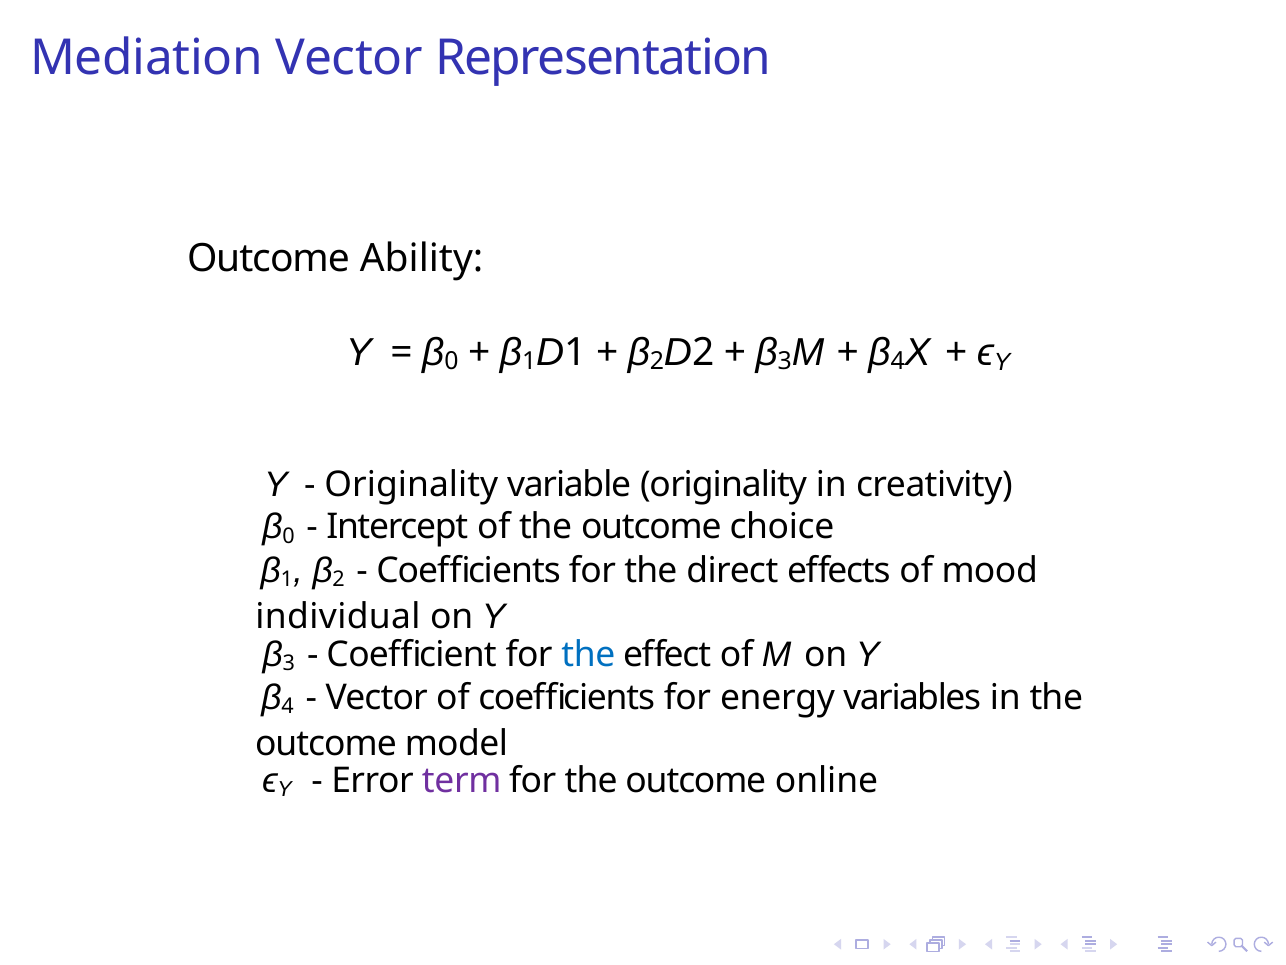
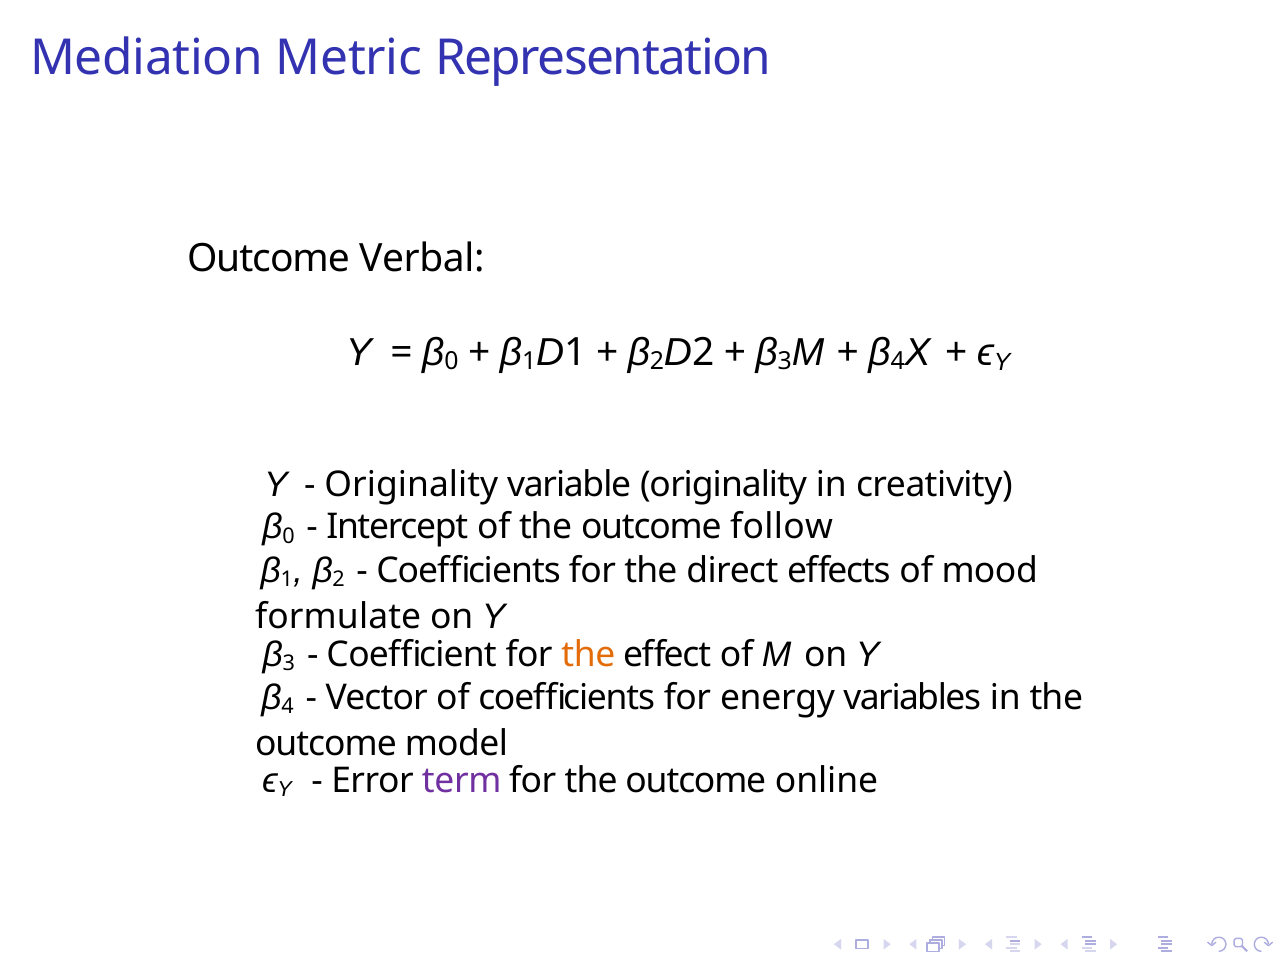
Mediation Vector: Vector -> Metric (349, 58)
Ability: Ability -> Verbal (422, 258)
choice: choice -> follow (782, 527)
individual: individual -> formulate (338, 617)
the colour: blue -> orange (588, 655)
